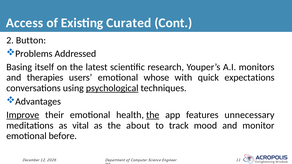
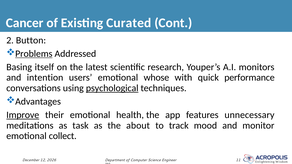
Access: Access -> Cancer (25, 23)
Problems underline: none -> present (34, 54)
therapies: therapies -> intention (45, 78)
expectations: expectations -> performance (250, 78)
the underline: present -> none (153, 115)
vital: vital -> task (81, 126)
before: before -> collect (63, 136)
